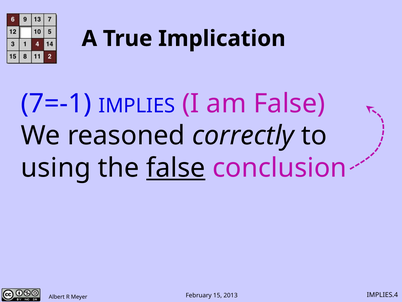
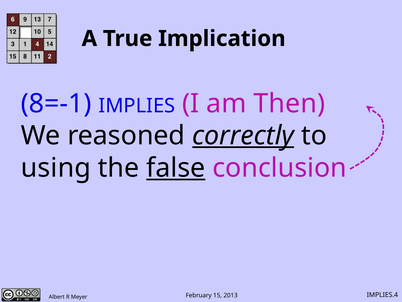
7=-1: 7=-1 -> 8=-1 (56, 103)
am False: False -> Then (289, 103)
correctly underline: none -> present (243, 135)
